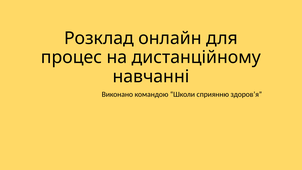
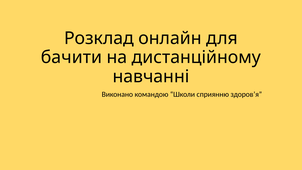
процес: процес -> бачити (71, 57)
